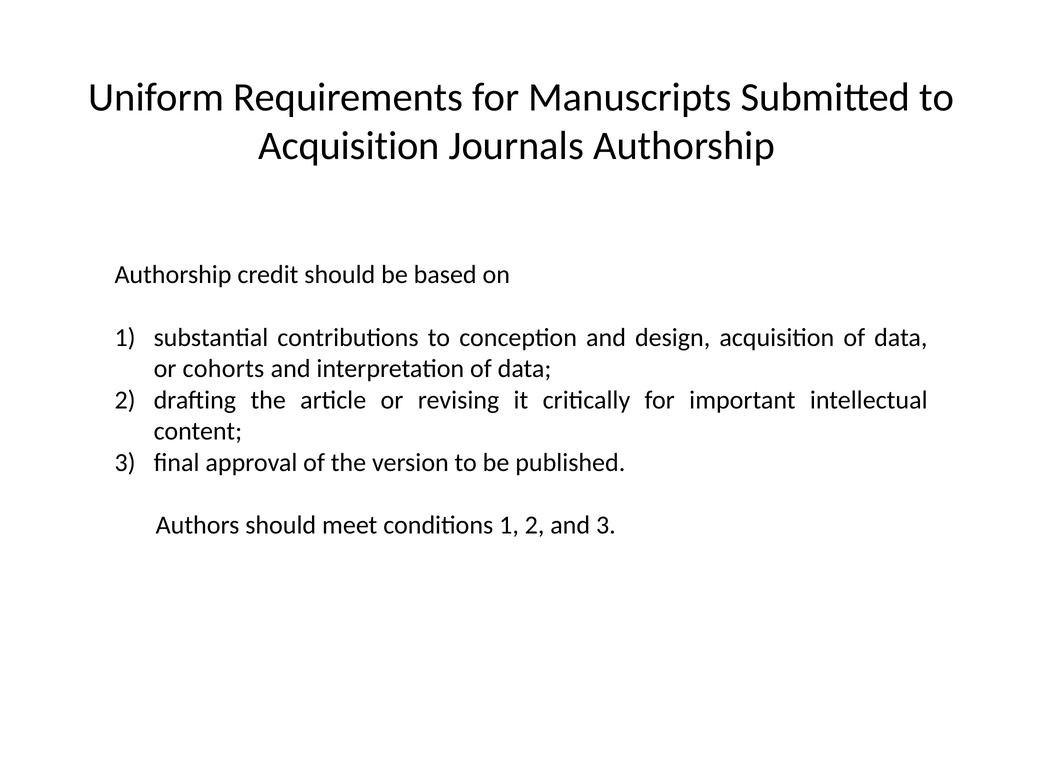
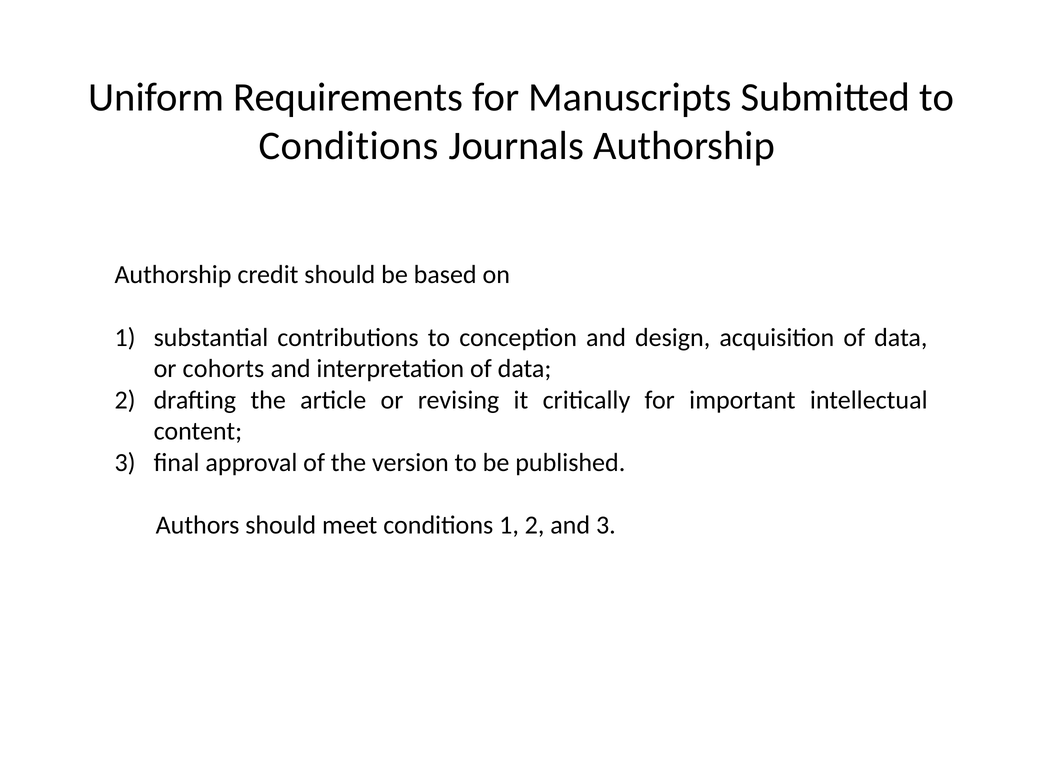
Acquisition: Acquisition -> Conditions (349, 146)
